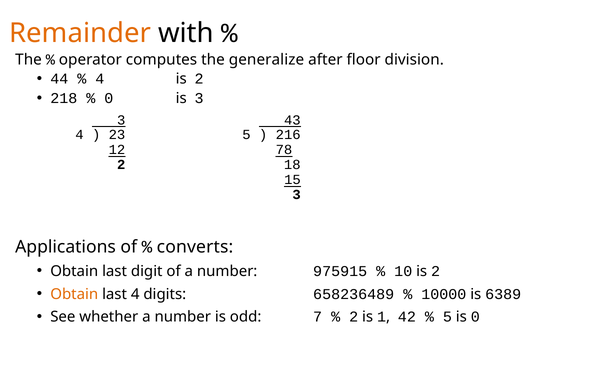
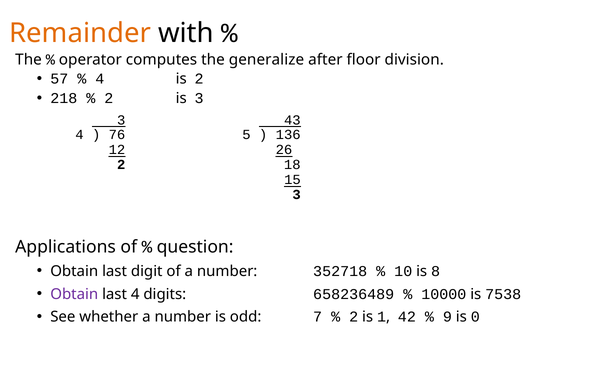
44: 44 -> 57 (59, 79)
0: 0 -> 2 (109, 99)
23: 23 -> 76 (117, 135)
216: 216 -> 136 (288, 135)
78: 78 -> 26 (284, 150)
converts: converts -> question (195, 247)
975915: 975915 -> 352718 (340, 272)
10 is 2: 2 -> 8 (436, 272)
Obtain colour: orange -> purple (74, 295)
6389: 6389 -> 7538 (503, 295)
5: 5 -> 9 (447, 318)
